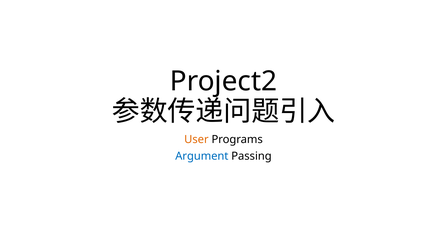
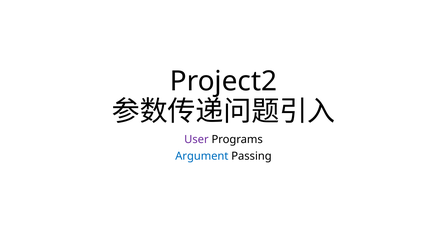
User colour: orange -> purple (196, 140)
